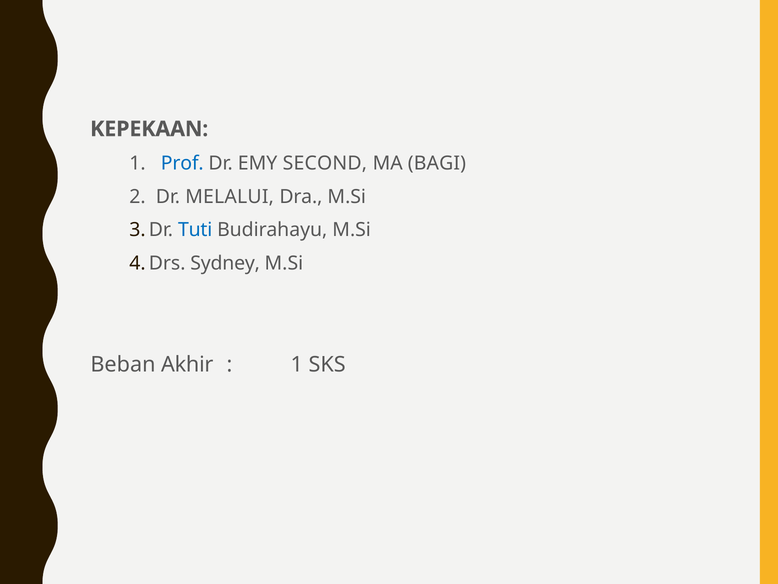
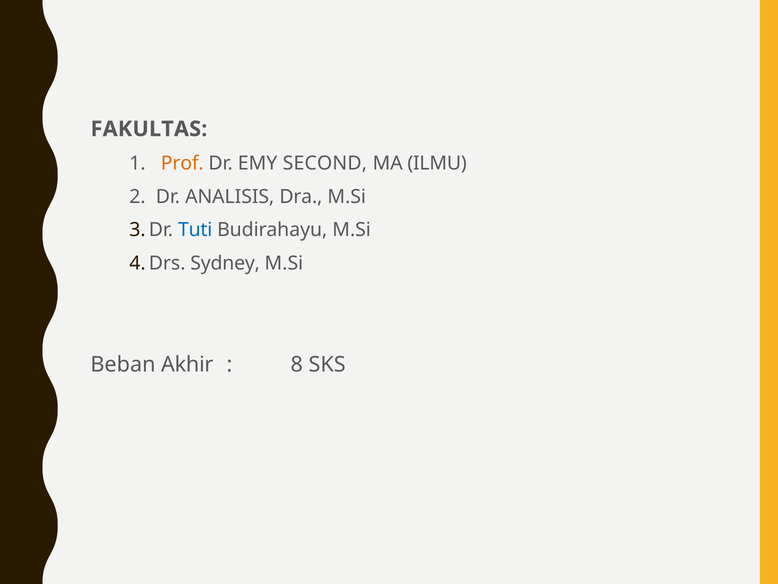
KEPEKAAN: KEPEKAAN -> FAKULTAS (149, 129)
Prof colour: blue -> orange (182, 163)
BAGI: BAGI -> ILMU (437, 163)
MELALUI: MELALUI -> ANALISIS (230, 197)
1: 1 -> 8 (297, 364)
